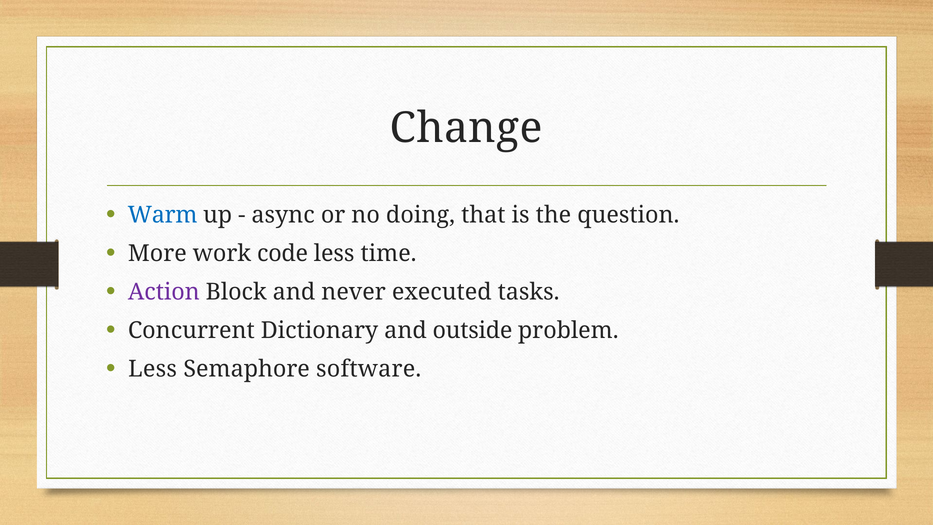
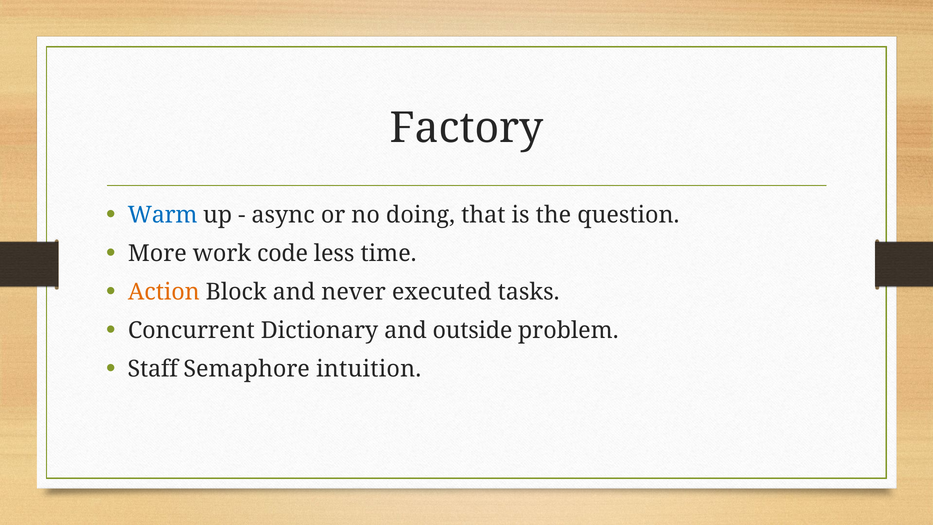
Change: Change -> Factory (467, 128)
Action colour: purple -> orange (164, 292)
Less: Less -> Staff (153, 369)
software: software -> intuition (369, 369)
